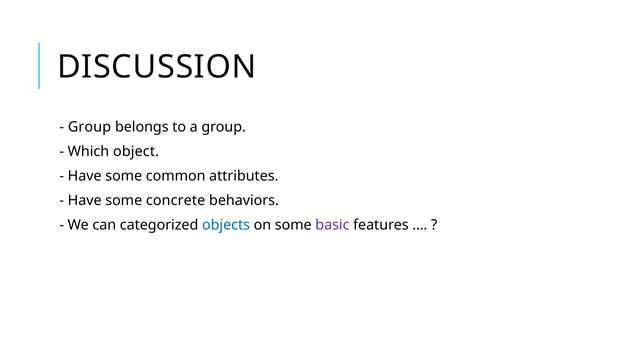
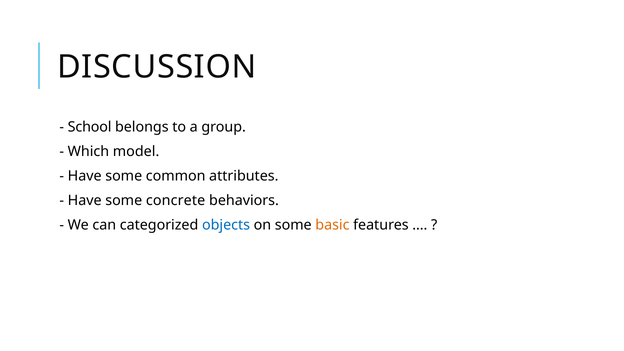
Group: Group -> School (90, 127)
object: object -> model (136, 152)
basic colour: purple -> orange (332, 225)
